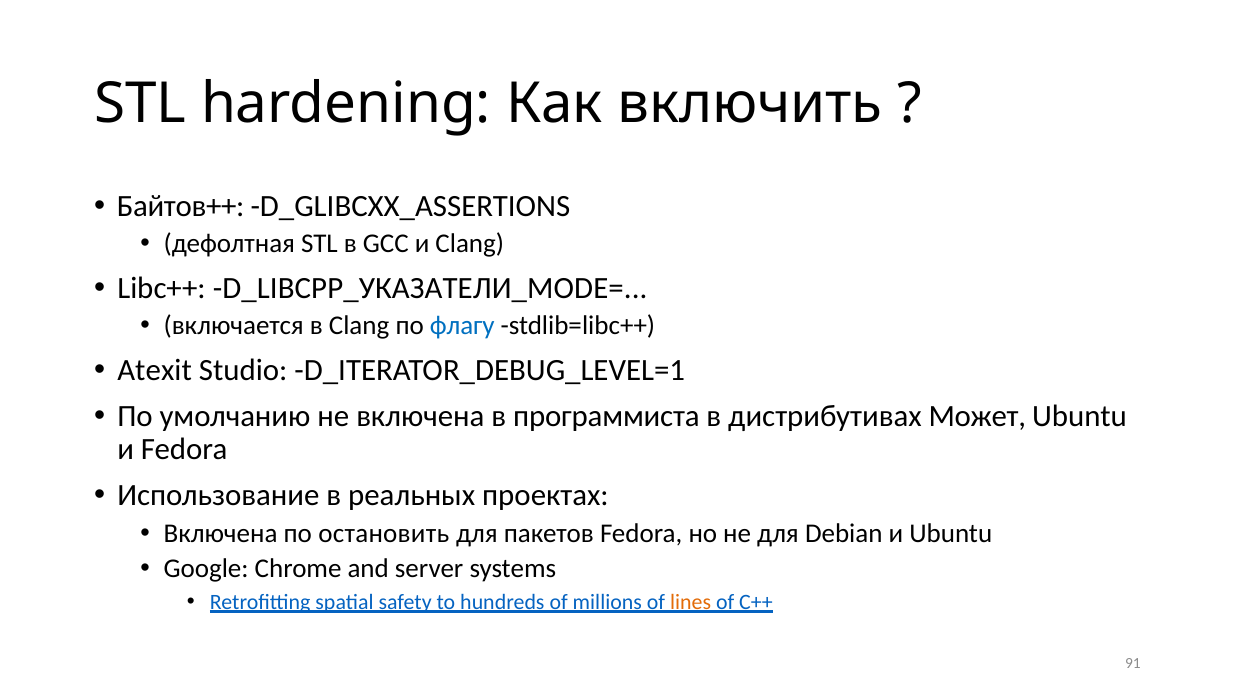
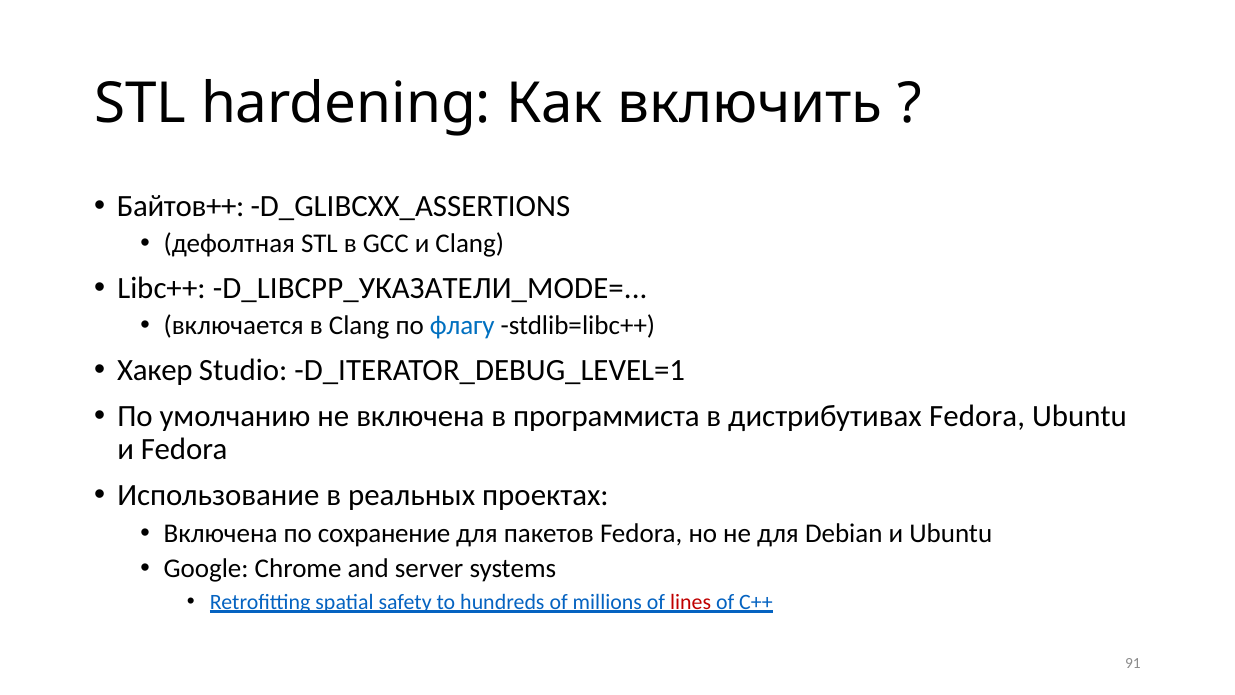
Atexit: Atexit -> Хакер (155, 370)
дистрибутивах Может: Может -> Fedora (977, 416)
остановить: остановить -> сохранение (384, 533)
lines colour: orange -> red (691, 602)
